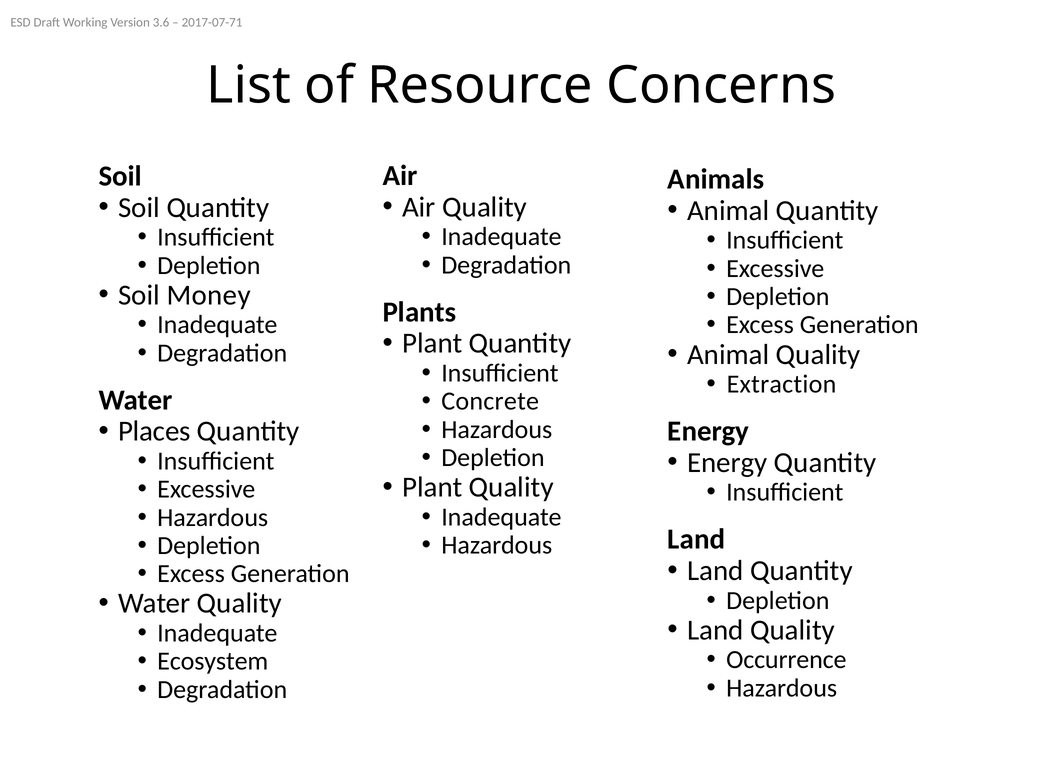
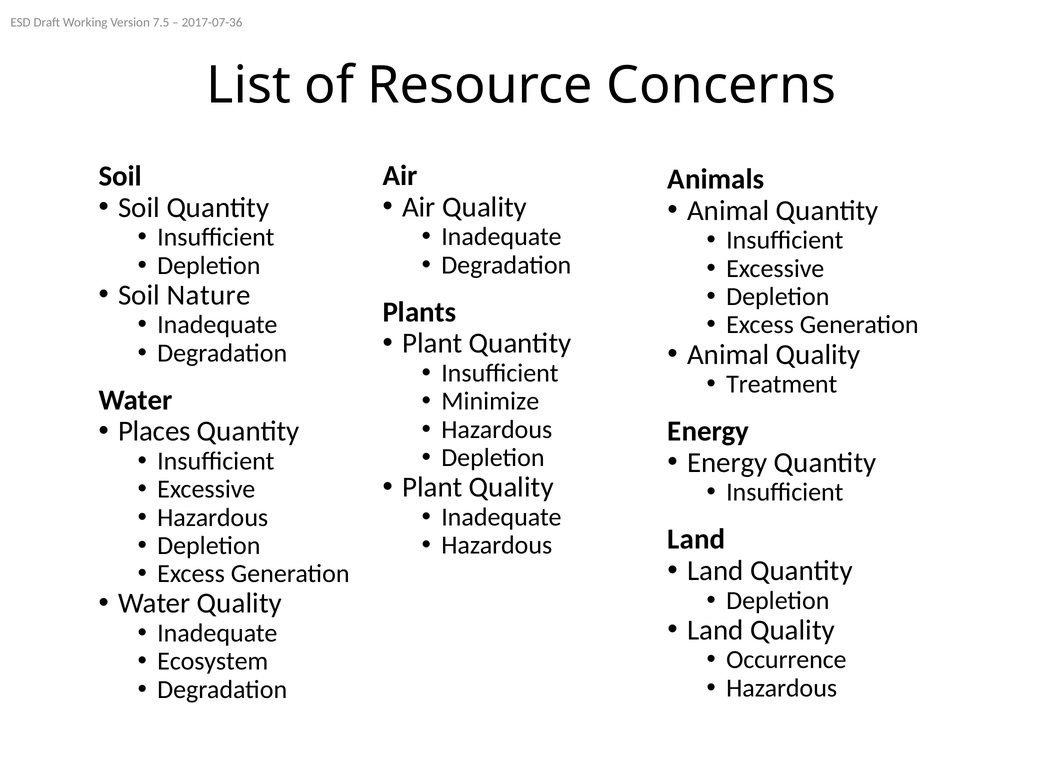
3.6: 3.6 -> 7.5 (161, 23)
2017-07-71: 2017-07-71 -> 2017-07-36 (212, 23)
Money: Money -> Nature (209, 295)
Extraction: Extraction -> Treatment (782, 384)
Concrete: Concrete -> Minimize (490, 401)
